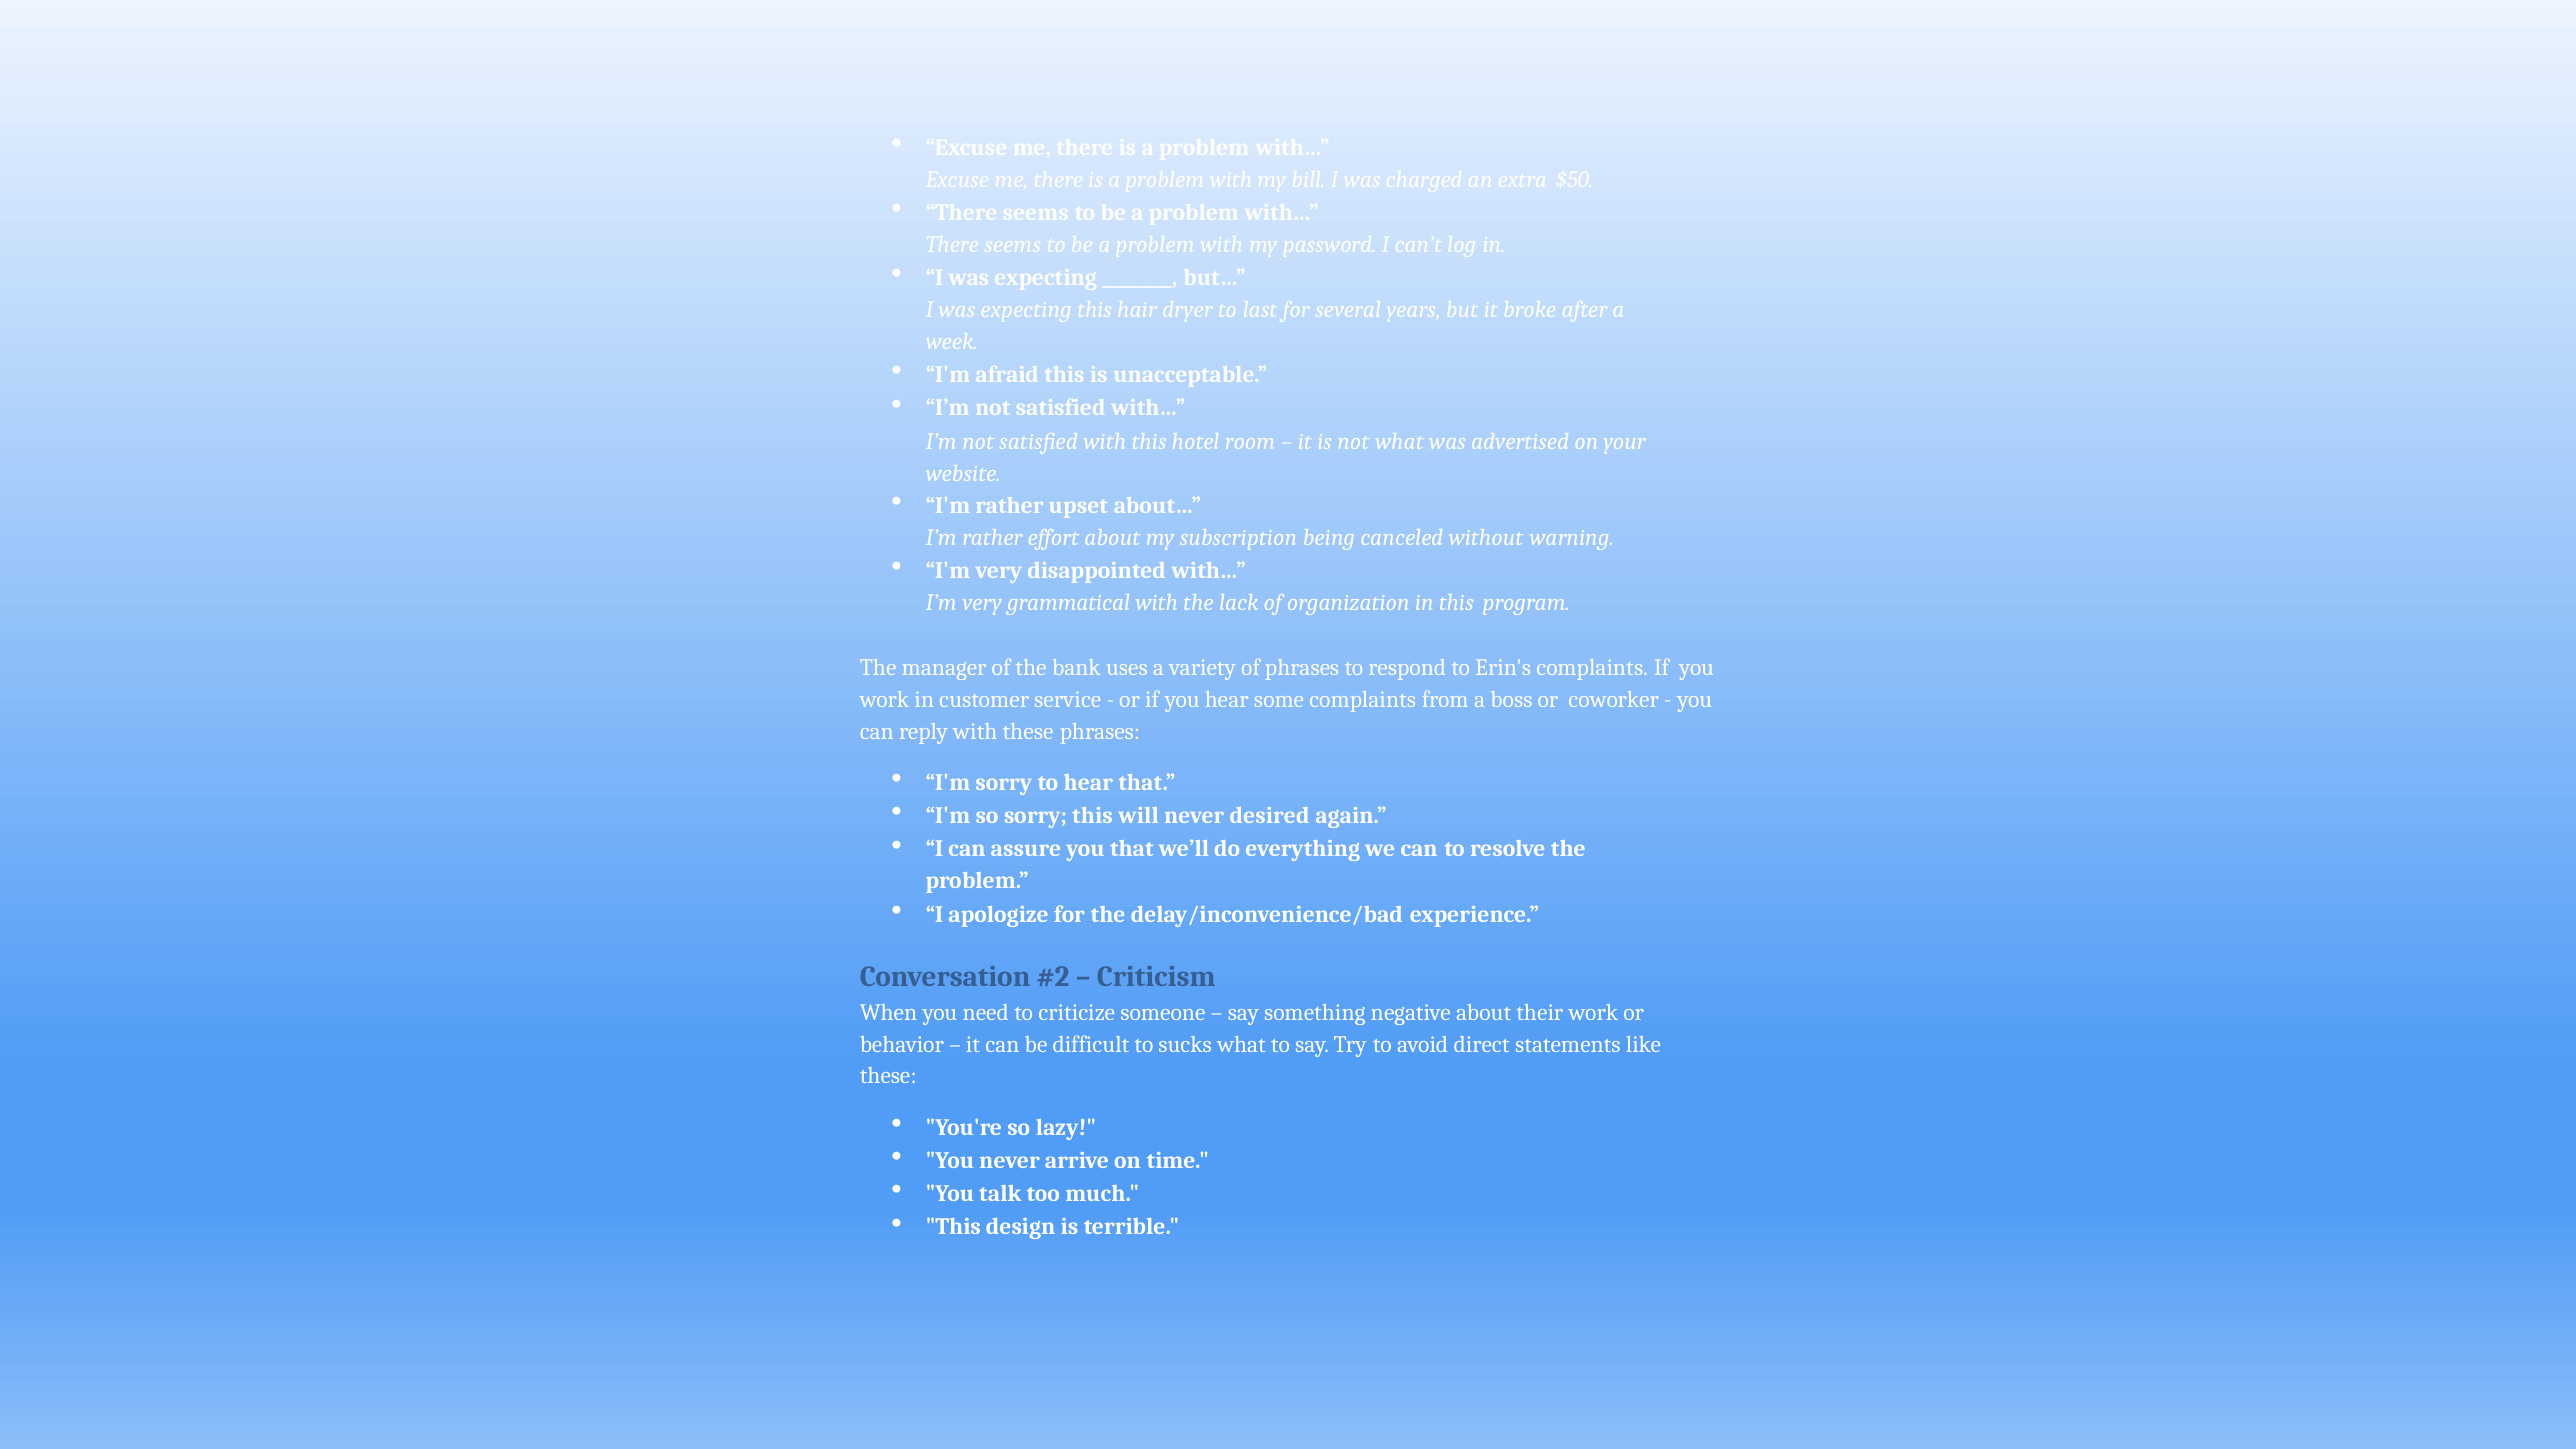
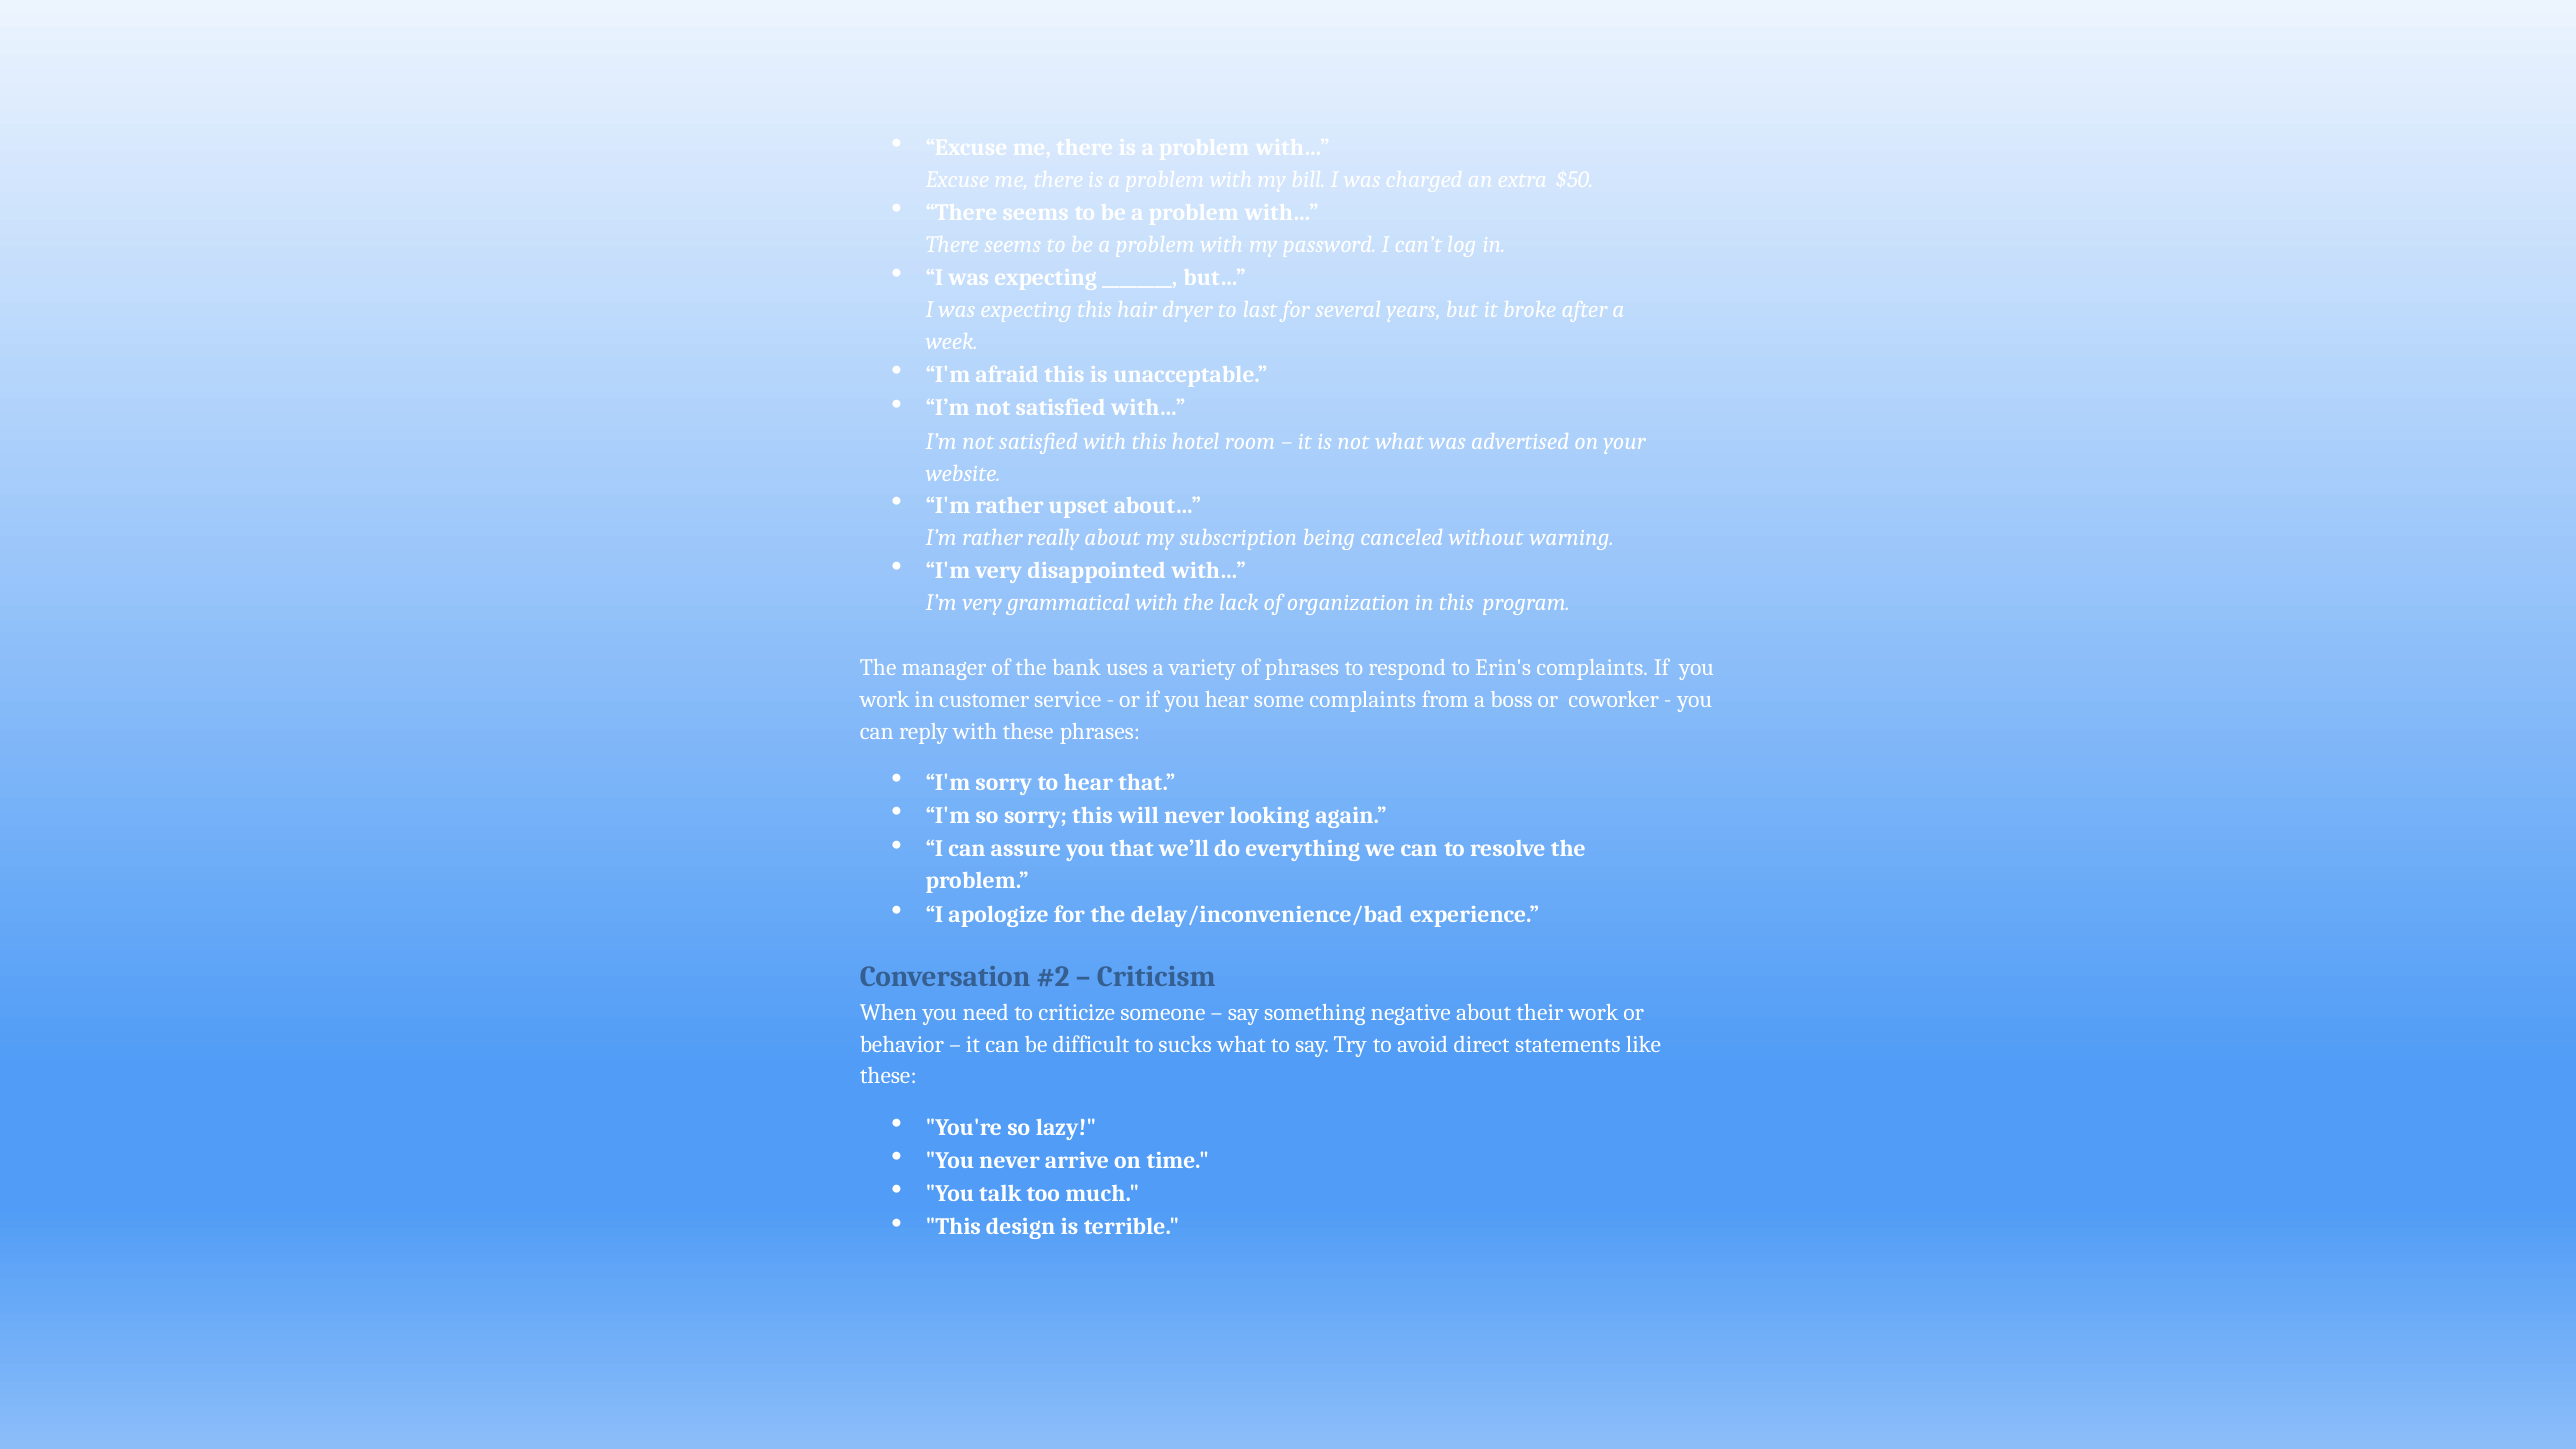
effort: effort -> really (1053, 537)
desired: desired -> looking (1270, 816)
